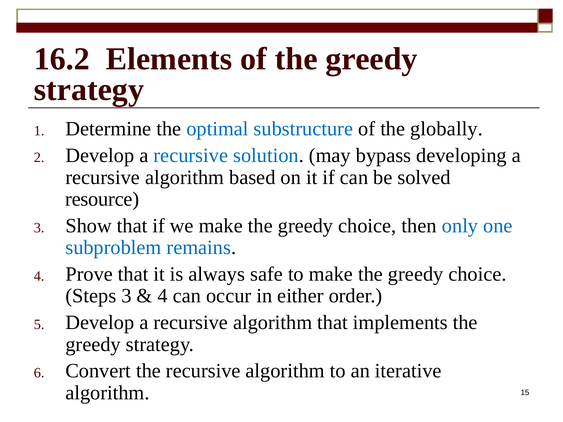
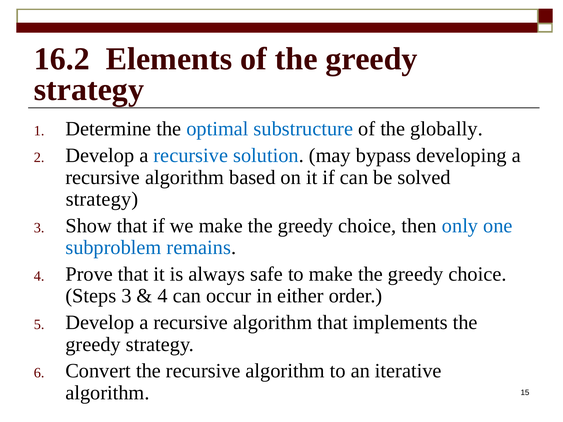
resource: resource -> strategy (102, 199)
